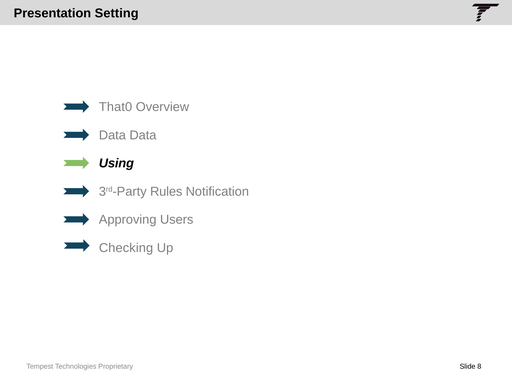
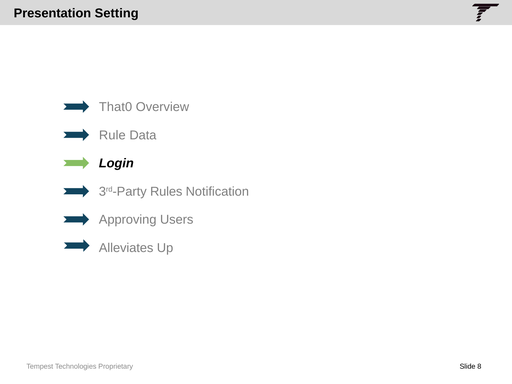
Data: Data -> Rule (112, 135)
Using: Using -> Login (116, 163)
Checking: Checking -> Alleviates (126, 248)
